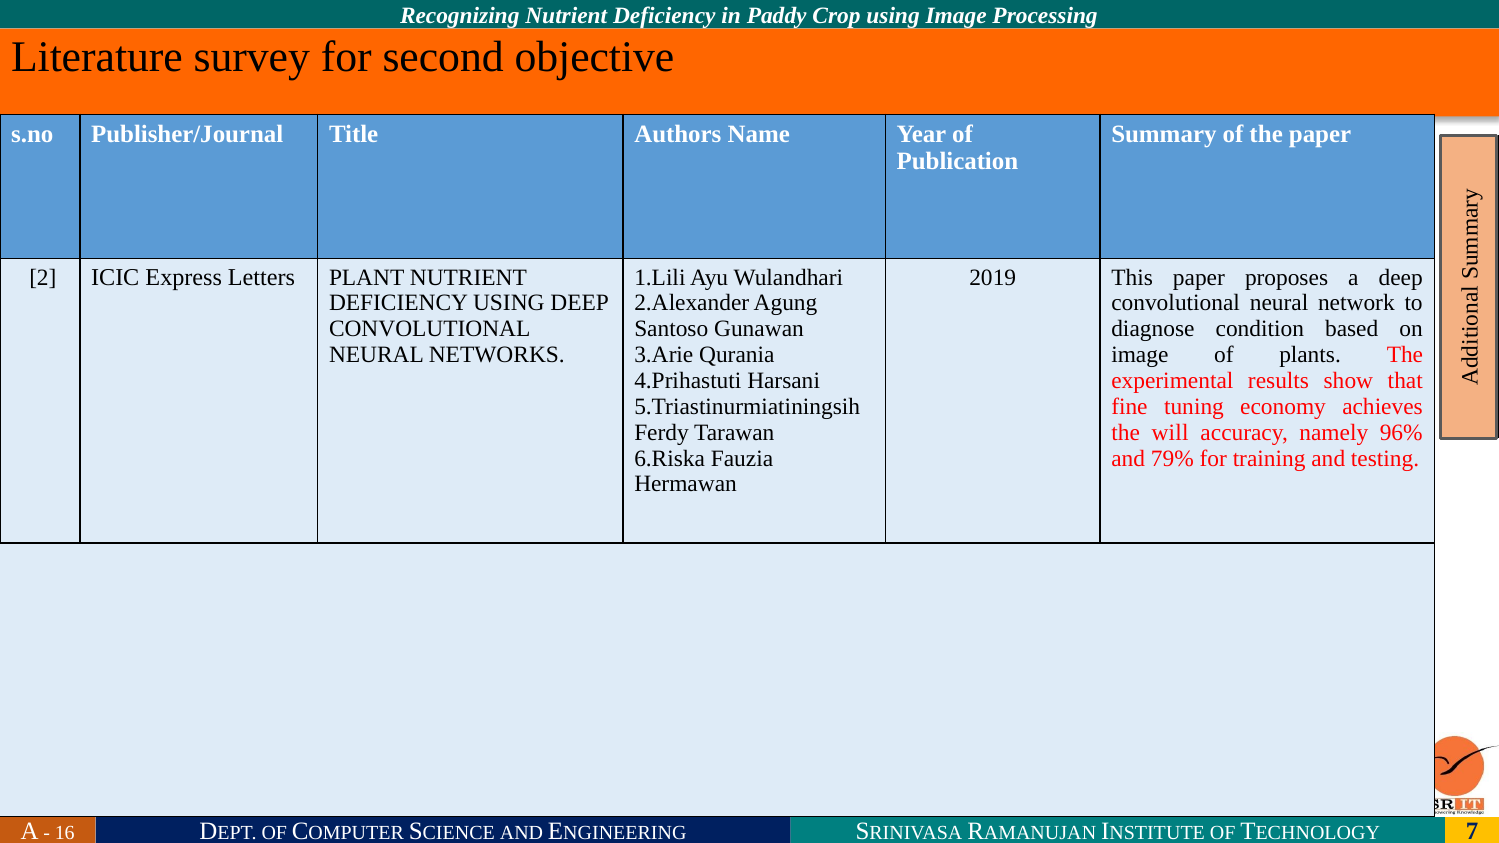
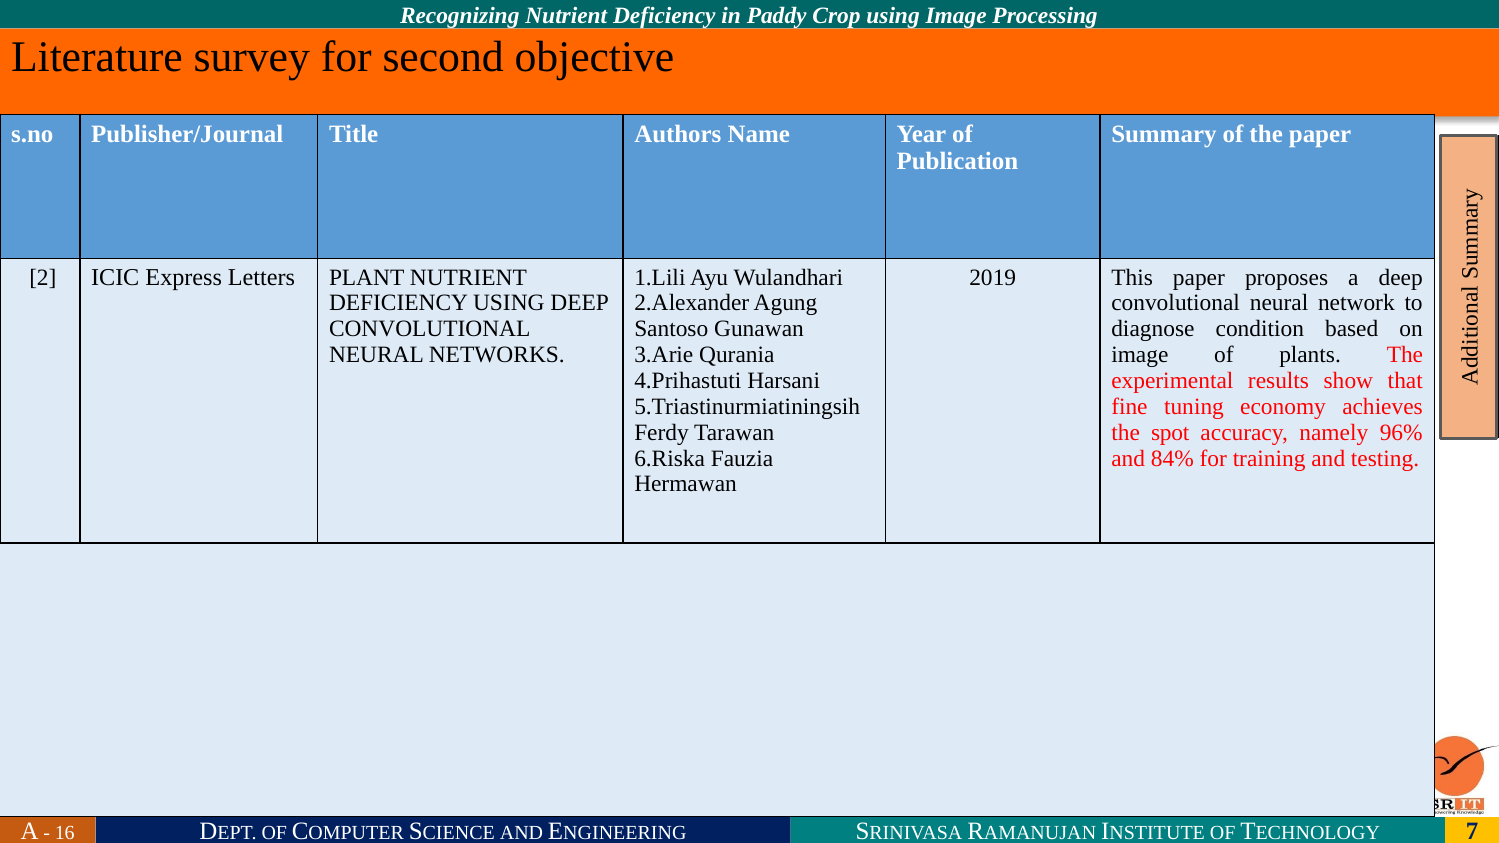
will: will -> spot (1170, 433)
79%: 79% -> 84% (1172, 458)
